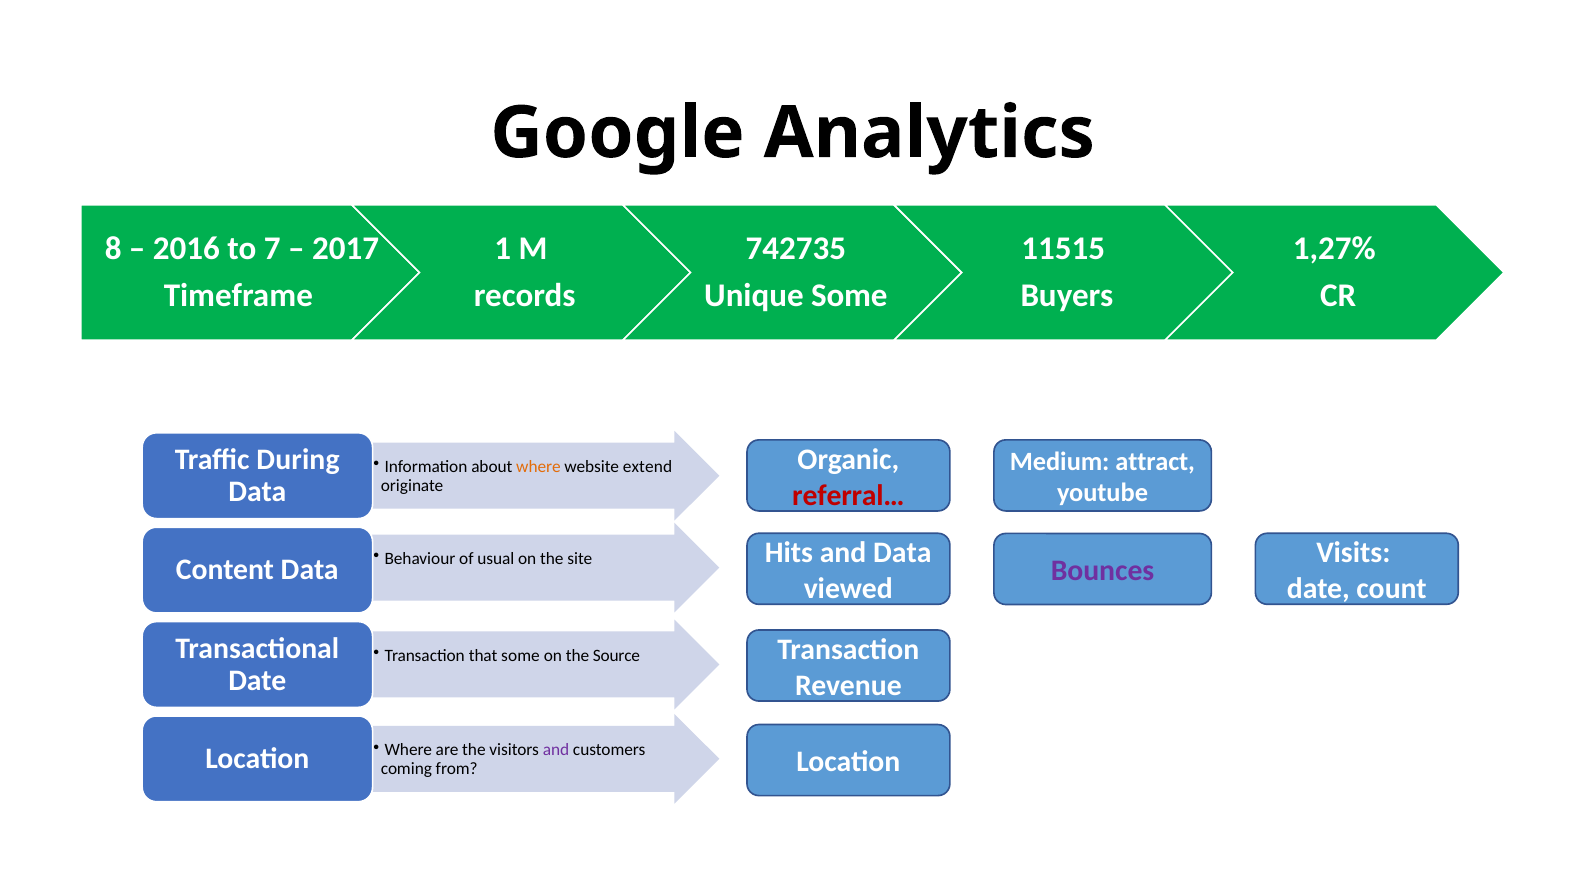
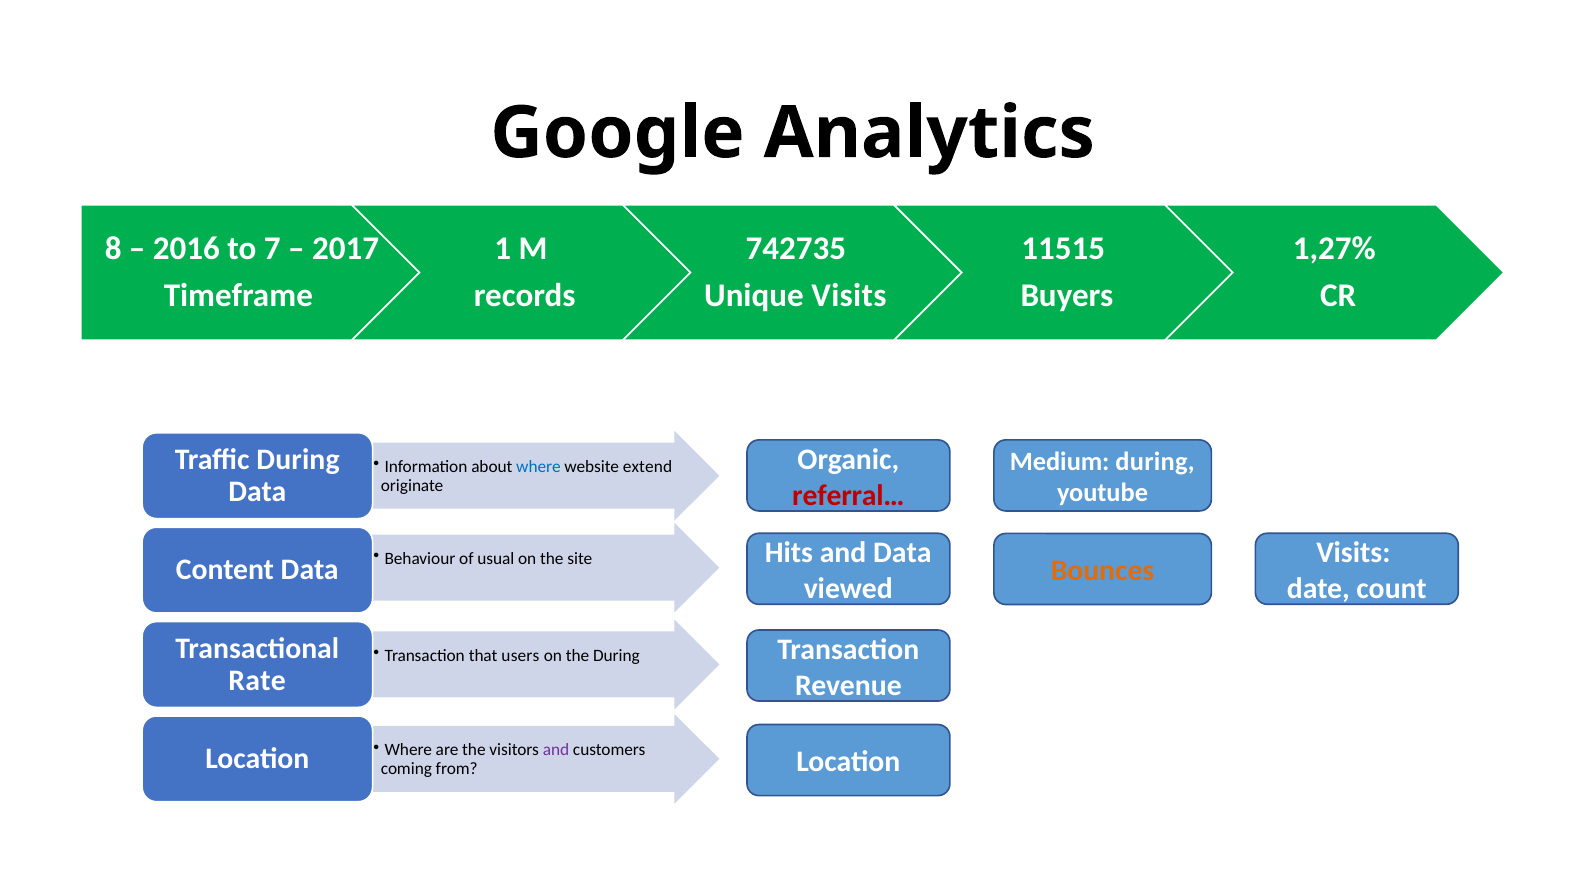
Some: Some -> Visits (849, 296)
Medium attract: attract -> during (1155, 461)
where colour: orange -> blue (538, 467)
Bounces colour: purple -> orange (1103, 571)
that some: some -> users (520, 656)
the Source: Source -> During (616, 656)
Date: Date -> Rate (257, 680)
